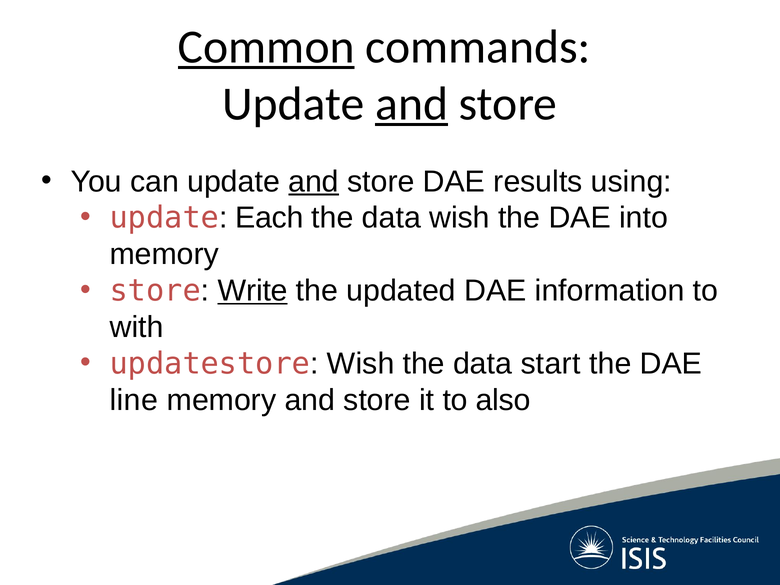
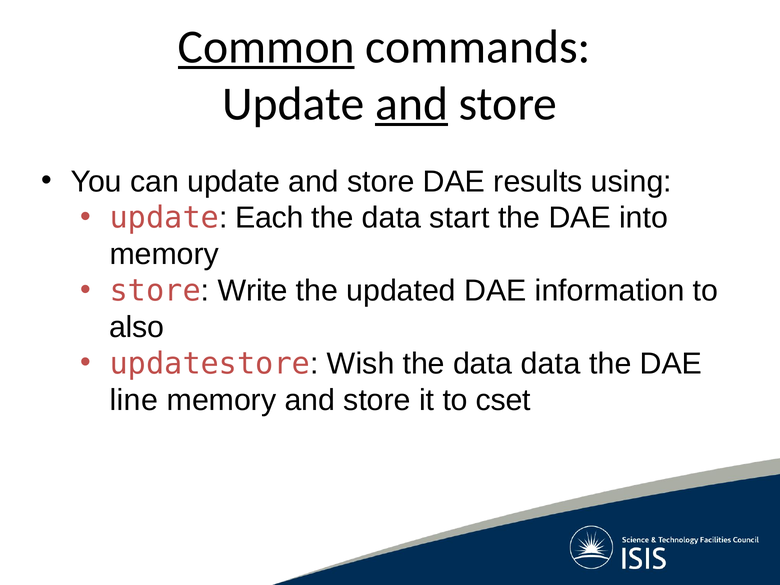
and underline: present -> none (314, 182)
data wish: wish -> start (459, 218)
Write underline: present -> none (253, 291)
with: with -> also (137, 327)
data start: start -> data (551, 364)
also: also -> cset (503, 400)
